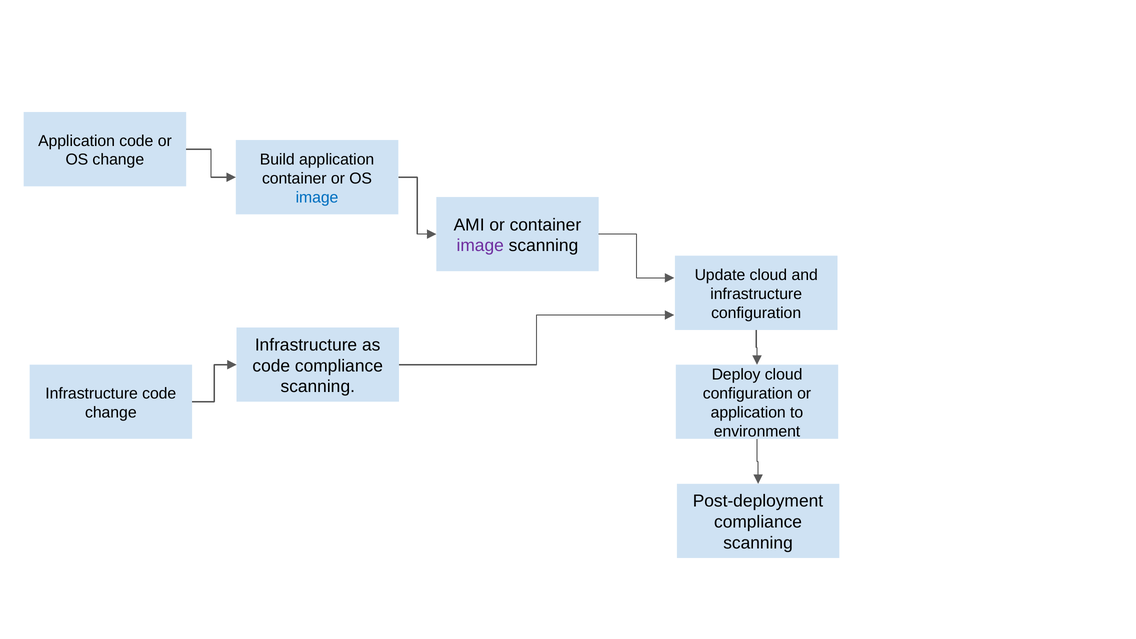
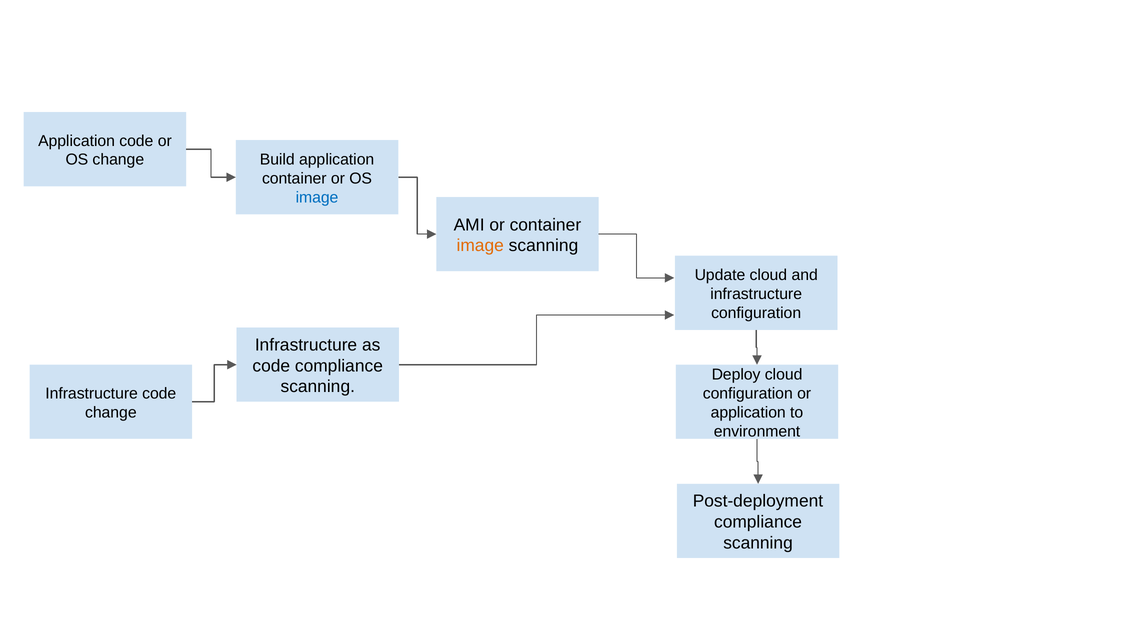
image colour: purple -> orange (480, 246)
